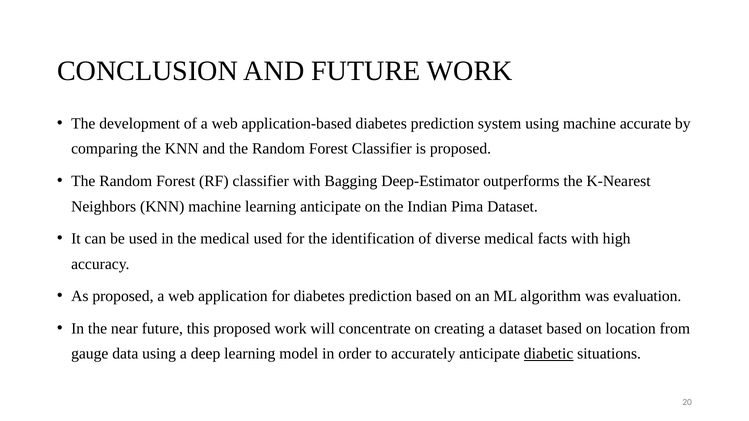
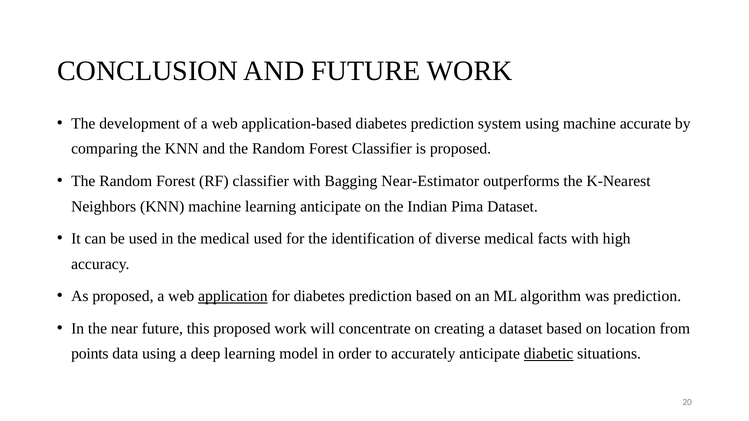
Deep-Estimator: Deep-Estimator -> Near-Estimator (430, 181)
application underline: none -> present (233, 296)
was evaluation: evaluation -> prediction (647, 296)
gauge: gauge -> points (90, 354)
